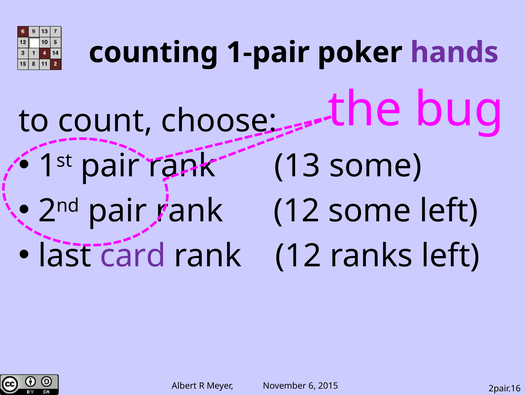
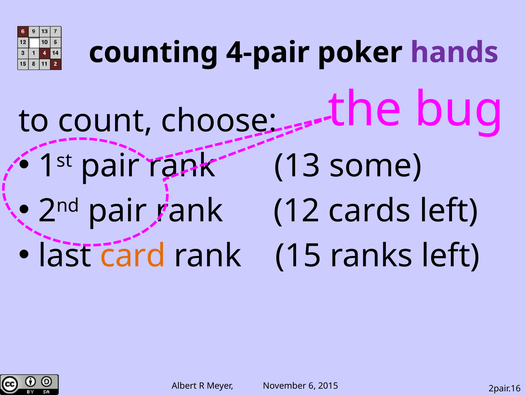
1-pair: 1-pair -> 4-pair (268, 52)
12 some: some -> cards (370, 211)
card colour: purple -> orange (133, 256)
12: 12 -> 15 (298, 256)
